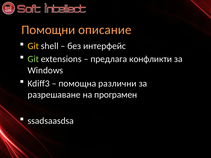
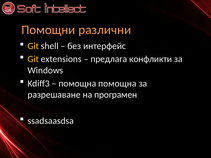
описание: описание -> различни (105, 30)
Git colour: light green -> yellow (33, 59)
помощна различни: различни -> помощна (117, 84)
